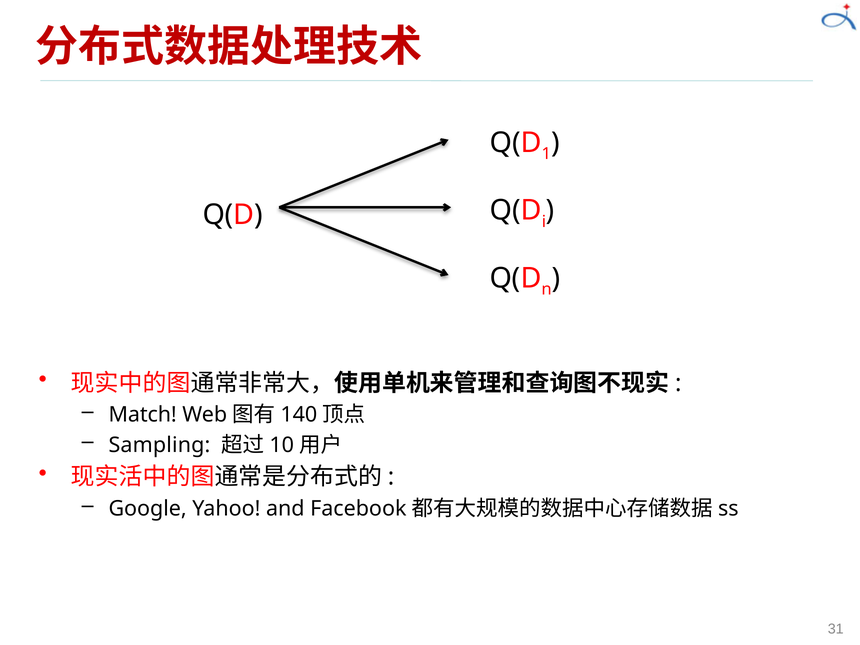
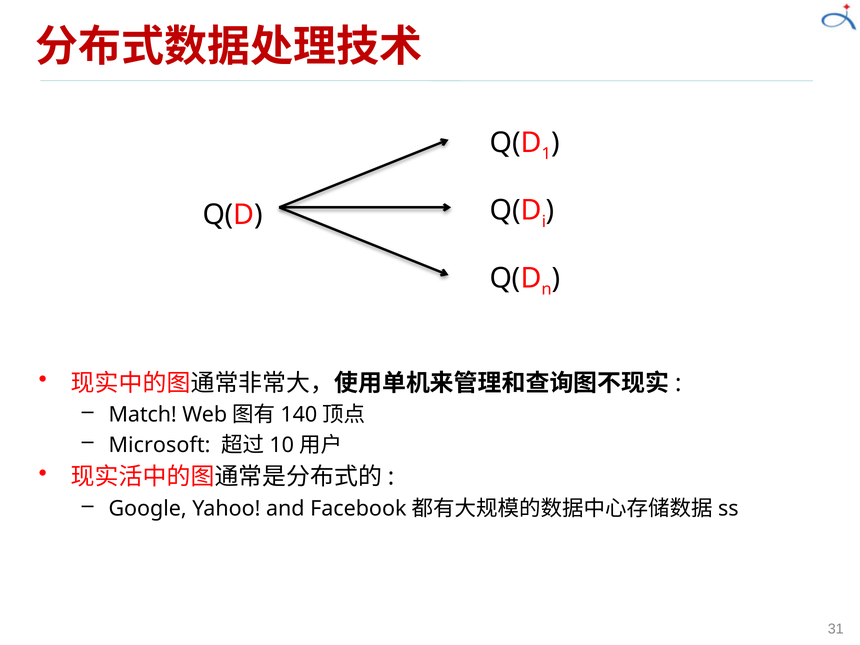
Sampling: Sampling -> Microsoft (159, 445)
